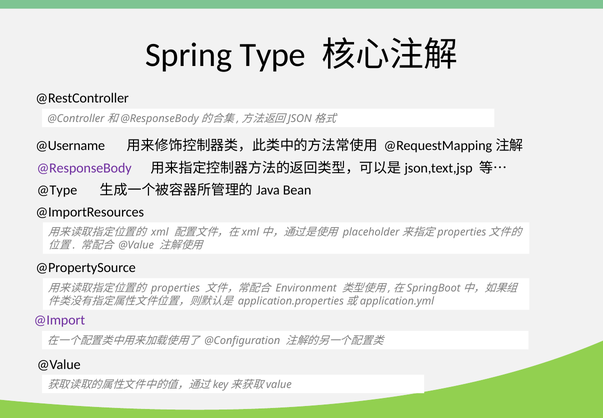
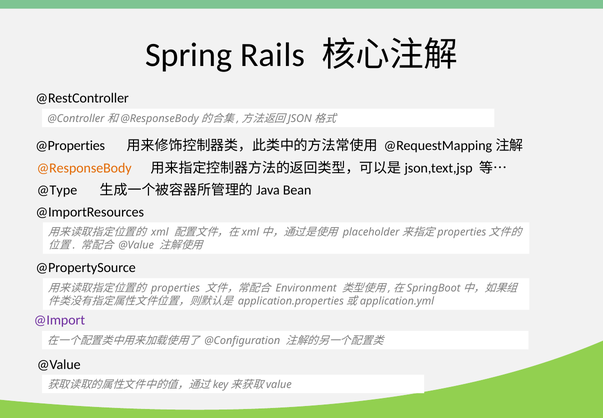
Type: Type -> Rails (273, 55)
@Username: @Username -> @Properties (70, 146)
@ResponseBody colour: purple -> orange (84, 168)
